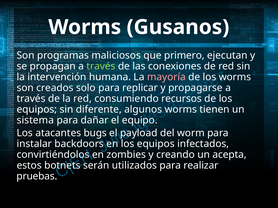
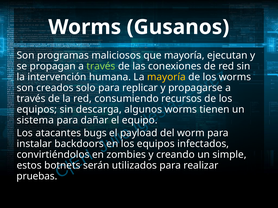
que primero: primero -> mayoría (184, 55)
mayoría colour: pink -> yellow (166, 77)
diferente: diferente -> descarga (99, 110)
acepta: acepta -> simple (229, 155)
